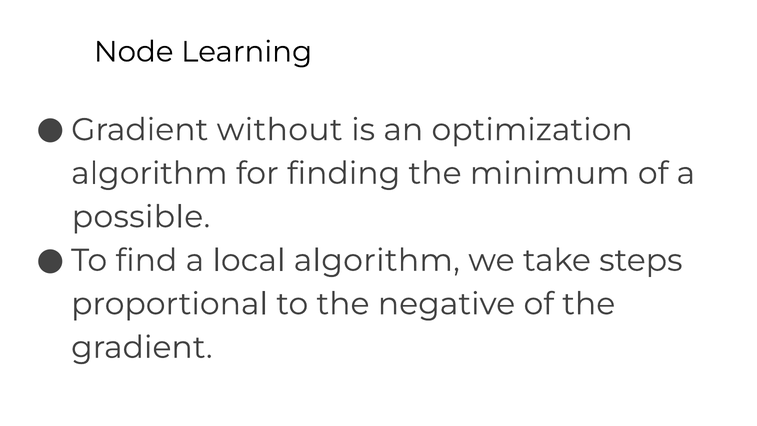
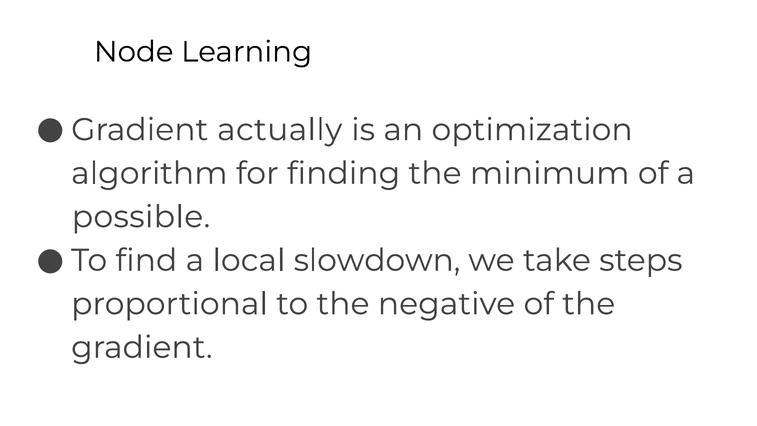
without: without -> actually (280, 130)
local algorithm: algorithm -> slowdown (377, 260)
